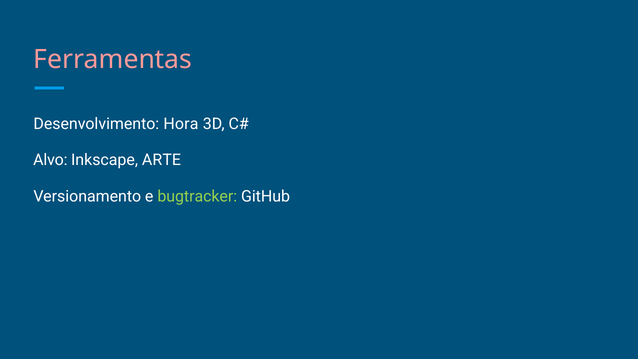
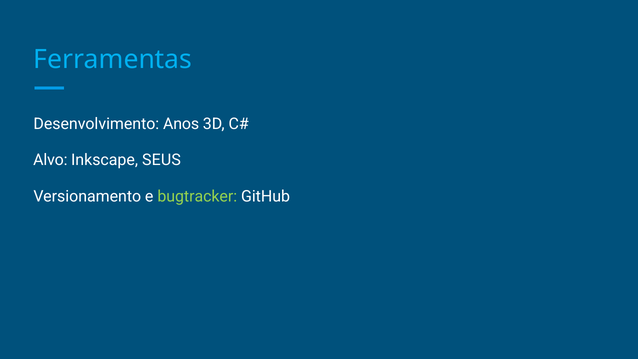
Ferramentas colour: pink -> light blue (113, 59)
Hora: Hora -> Anos (181, 124)
ARTE: ARTE -> SEUS (161, 160)
